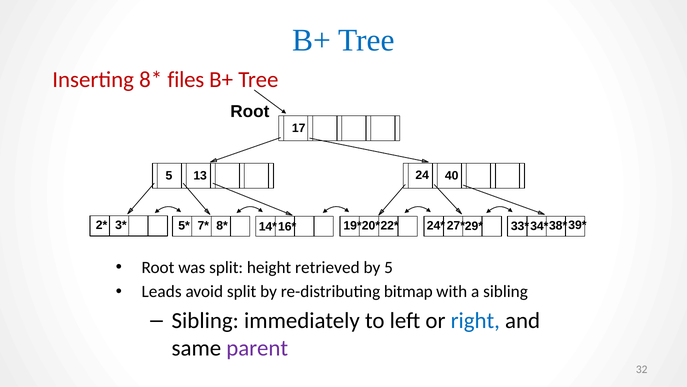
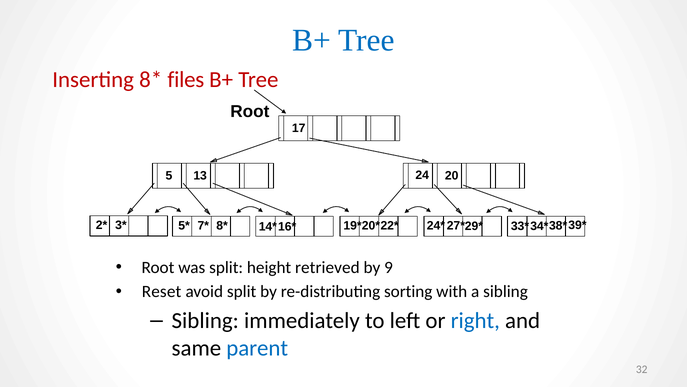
40: 40 -> 20 (452, 175)
by 5: 5 -> 9 (389, 267)
Leads: Leads -> Reset (162, 291)
bitmap: bitmap -> sorting (408, 291)
parent colour: purple -> blue (257, 348)
